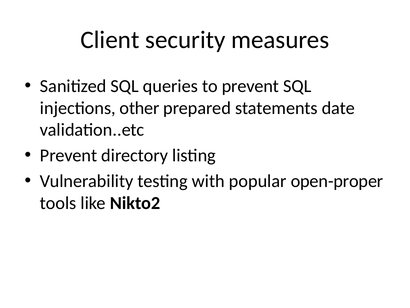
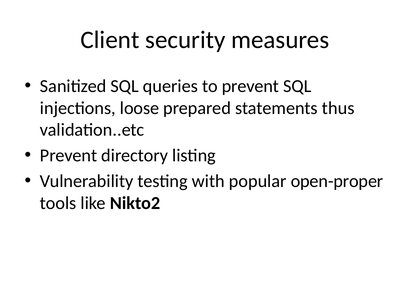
other: other -> loose (140, 108)
date: date -> thus (338, 108)
